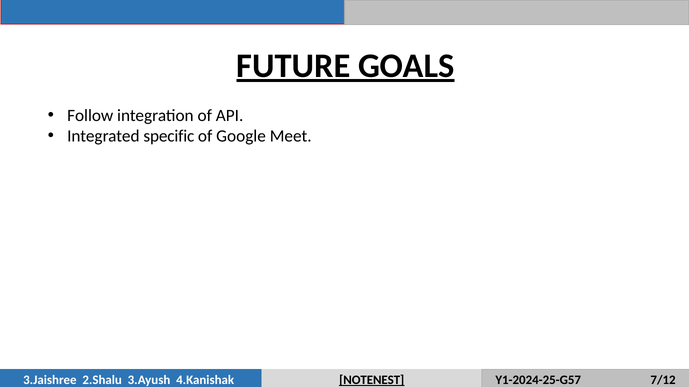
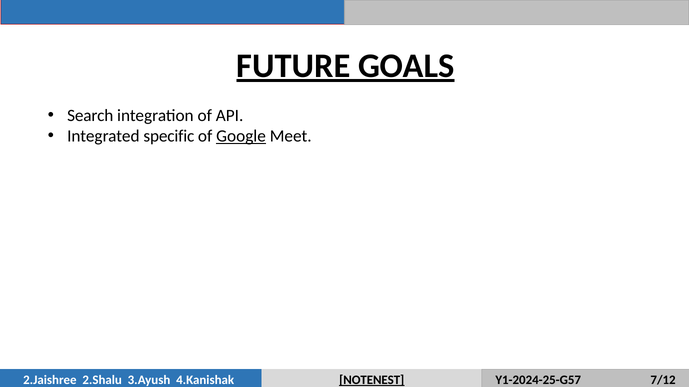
Follow: Follow -> Search (90, 116)
Google underline: none -> present (241, 136)
3.Jaishree: 3.Jaishree -> 2.Jaishree (50, 380)
